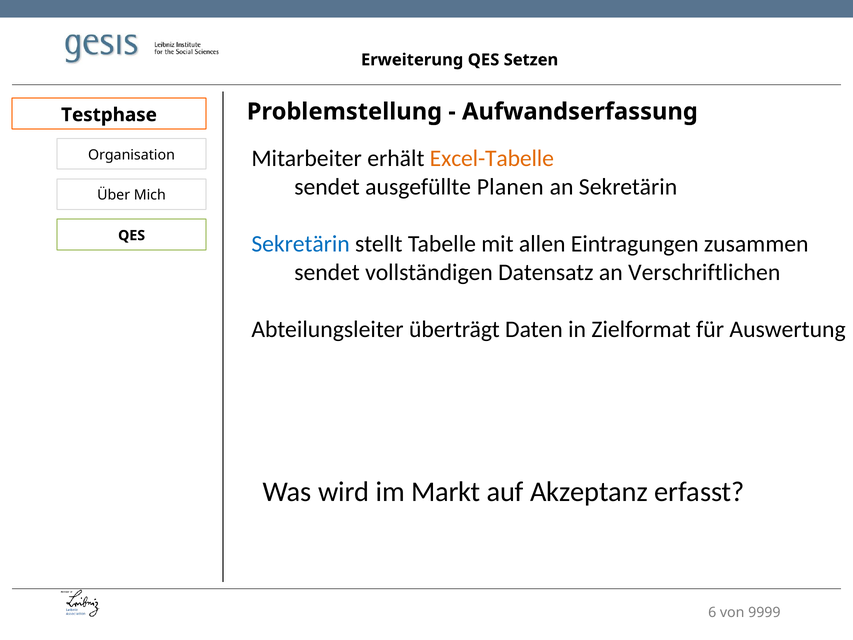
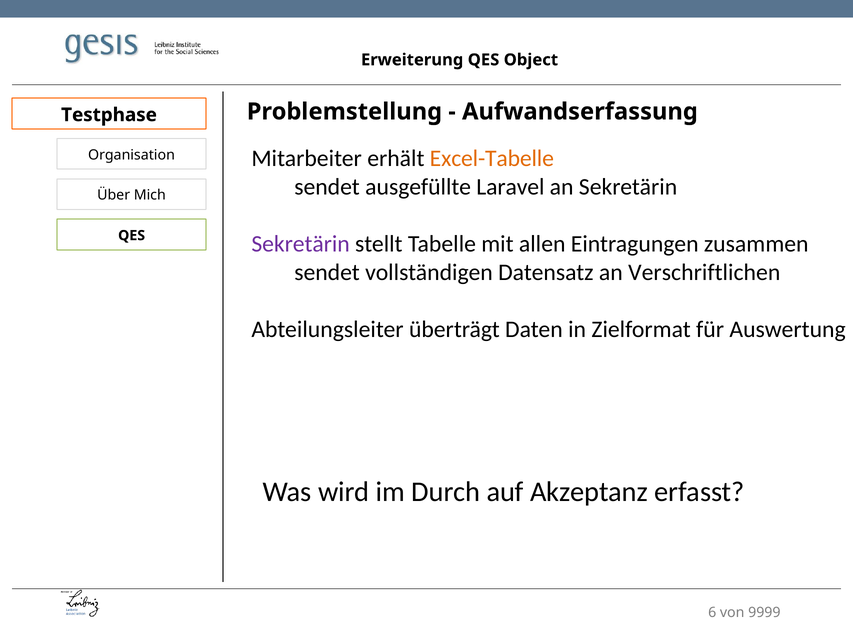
Setzen: Setzen -> Object (531, 60)
Planen: Planen -> Laravel (510, 187)
Sekretärin colour: blue -> purple (301, 244)
Markt: Markt -> Durch (446, 492)
